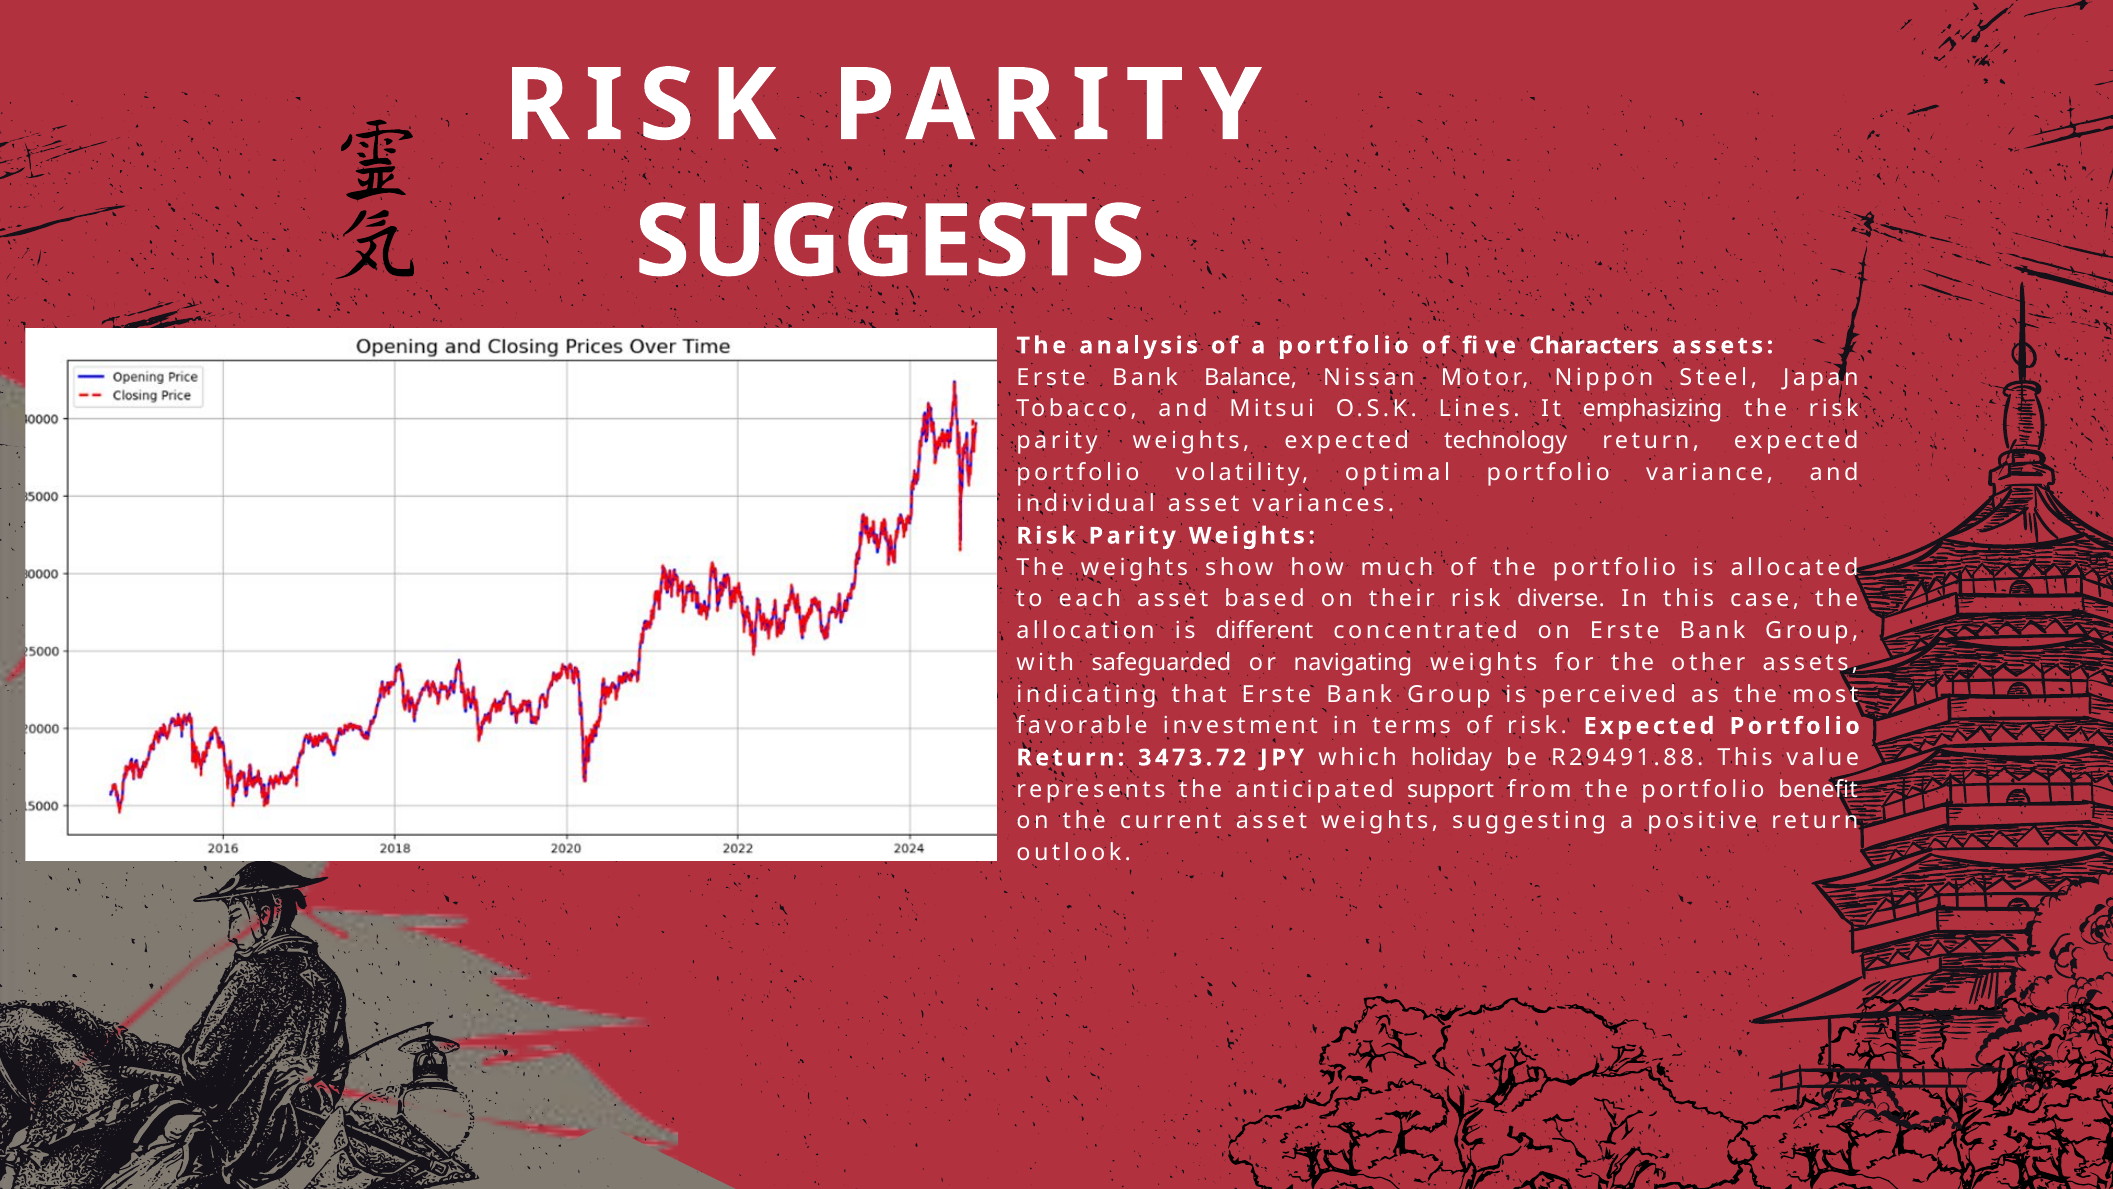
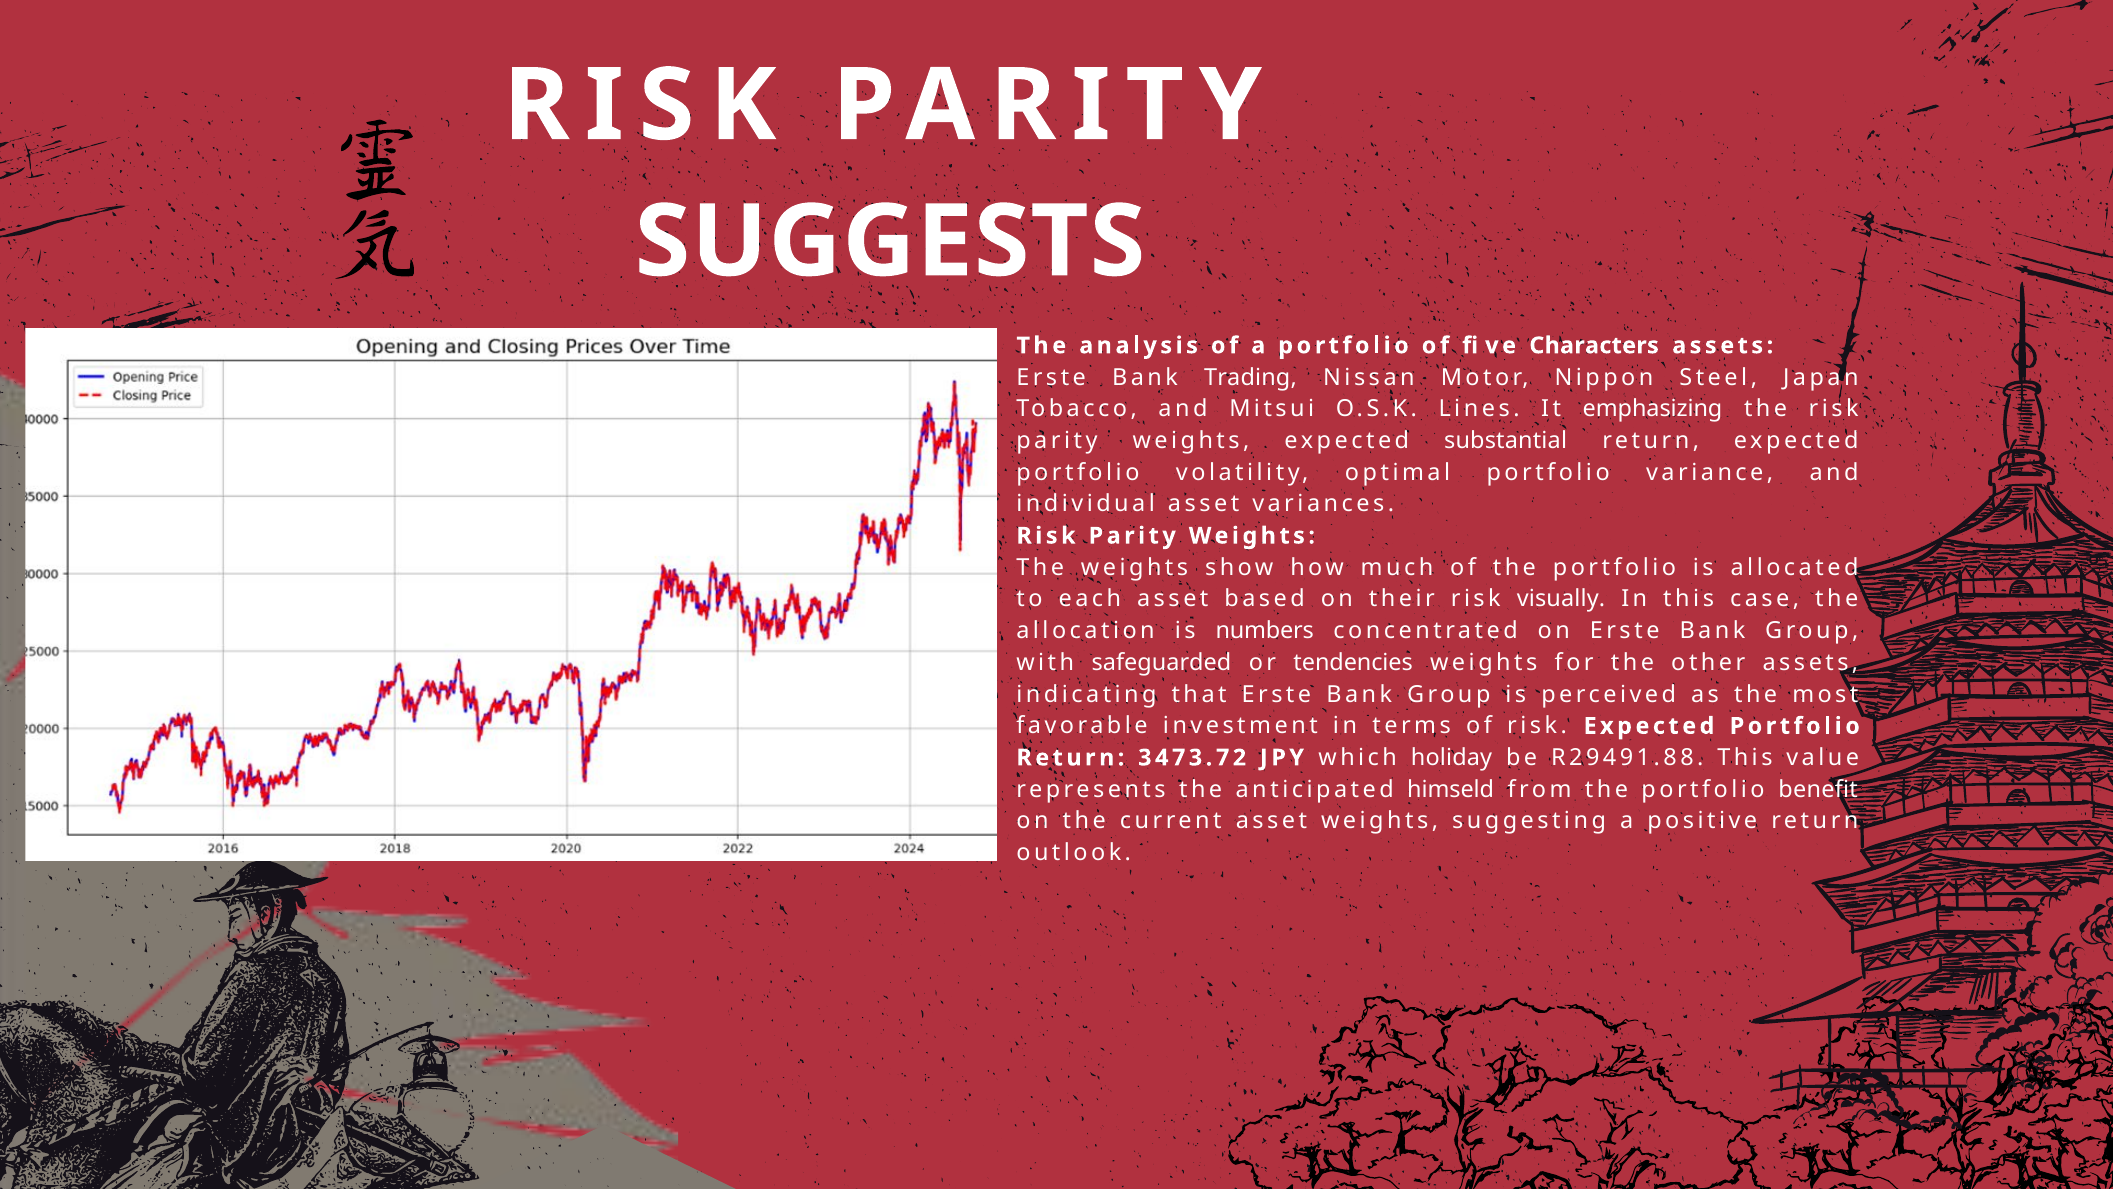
Balance: Balance -> Trading (1250, 377)
technology: technology -> substantial (1506, 441)
diverse: diverse -> visually (1561, 599)
different: different -> numbers (1265, 631)
navigating: navigating -> tendencies (1353, 662)
support: support -> himseld (1451, 789)
